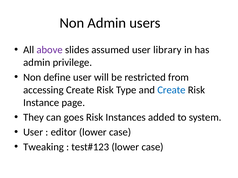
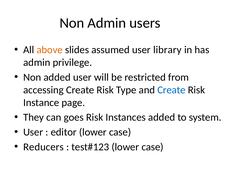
above colour: purple -> orange (50, 50)
Non define: define -> added (57, 77)
Tweaking: Tweaking -> Reducers (43, 147)
